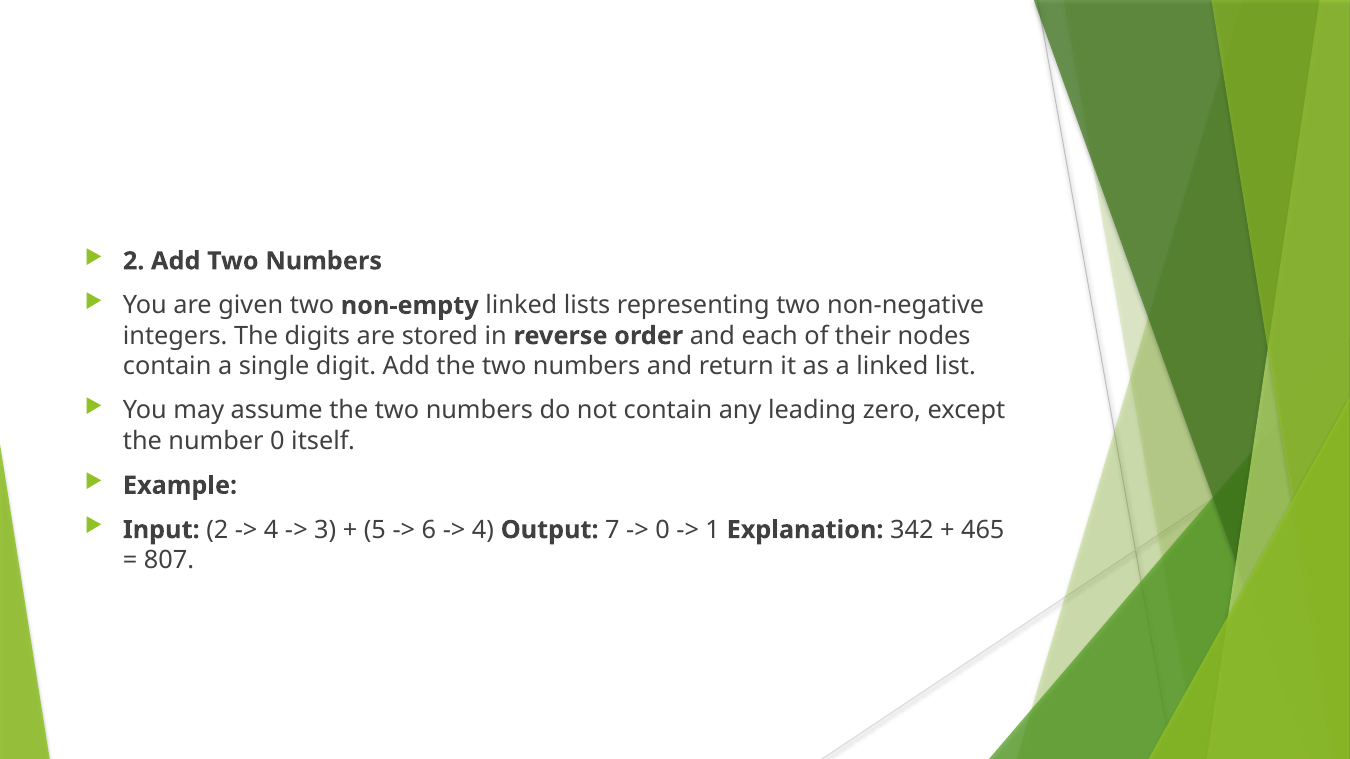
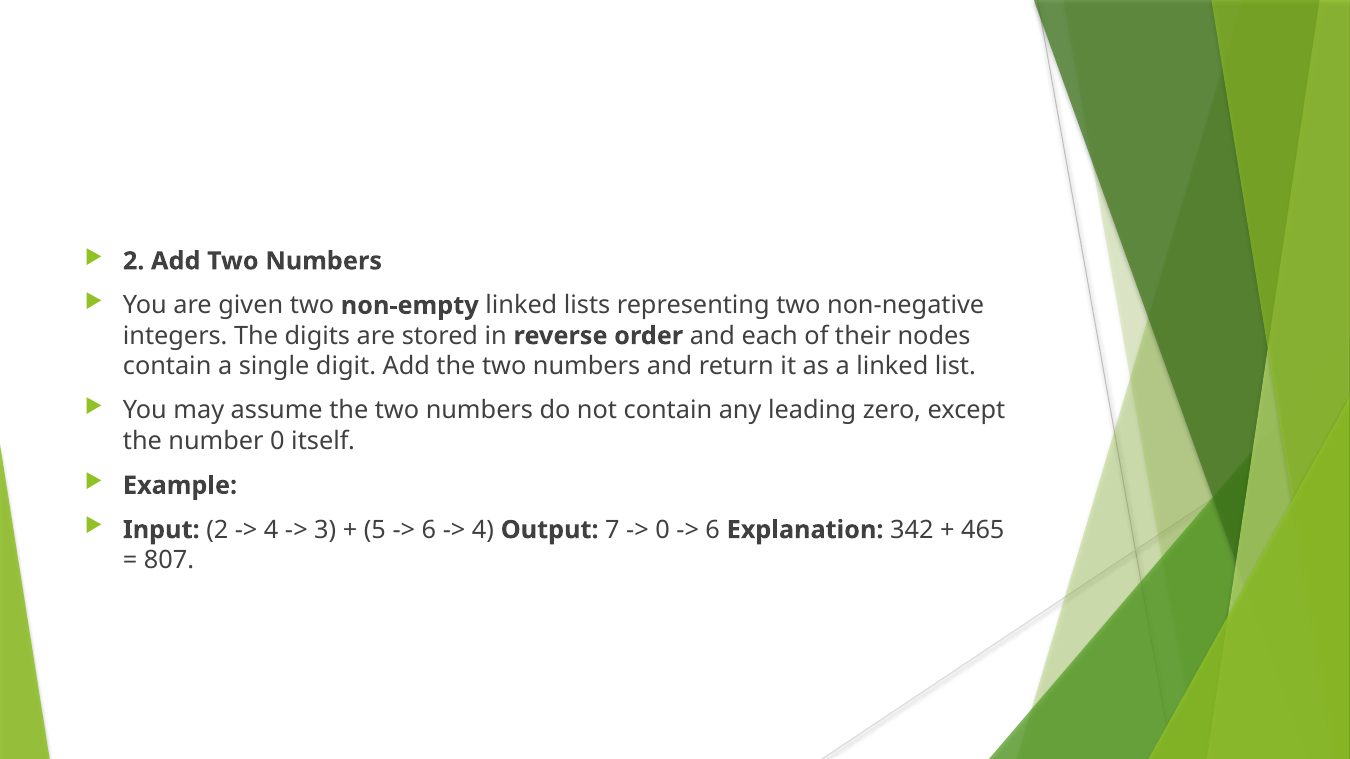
1: 1 -> 6 (713, 530)
